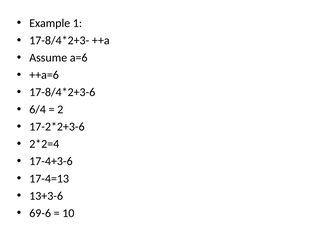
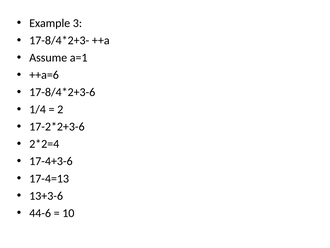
1: 1 -> 3 (77, 23)
a=6: a=6 -> a=1 (79, 58)
6/4: 6/4 -> 1/4 (38, 109)
69-6: 69-6 -> 44-6 (40, 213)
